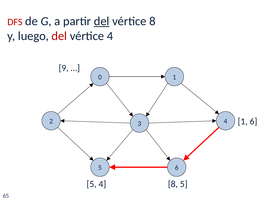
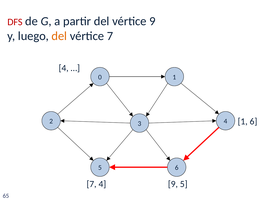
del underline: present -> none (102, 21)
vértice 8: 8 -> 9 (152, 21)
del colour: red -> orange (59, 36)
vértice 4: 4 -> 7 (110, 36)
9: 9 -> 4 (64, 68)
5: 5 -> 7 (92, 184)
8: 8 -> 9 (173, 184)
